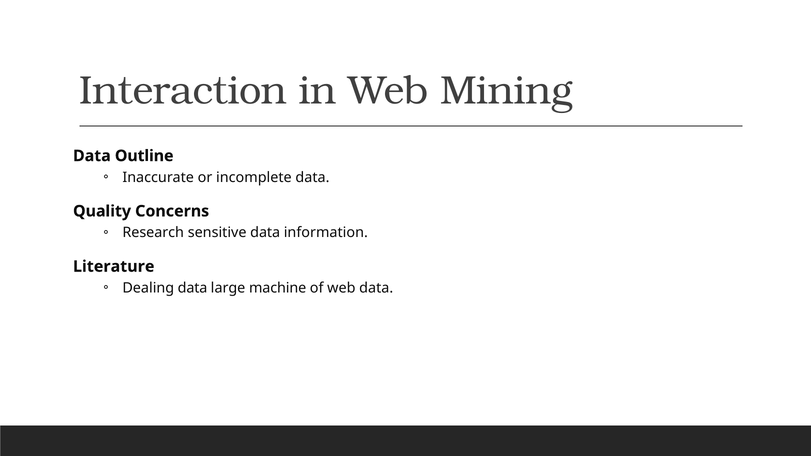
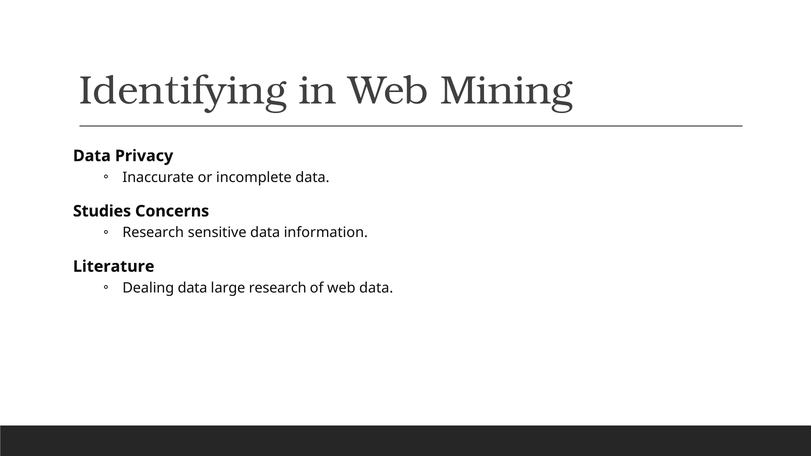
Interaction: Interaction -> Identifying (183, 91)
Outline: Outline -> Privacy (144, 156)
Quality: Quality -> Studies (102, 211)
large machine: machine -> research (278, 288)
